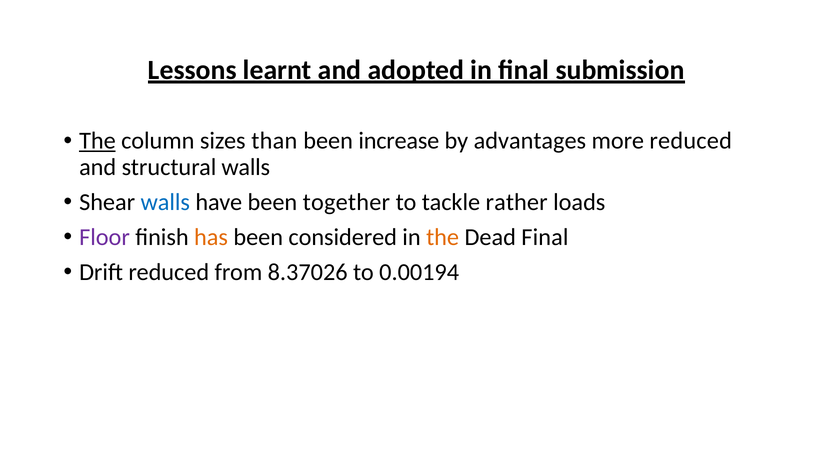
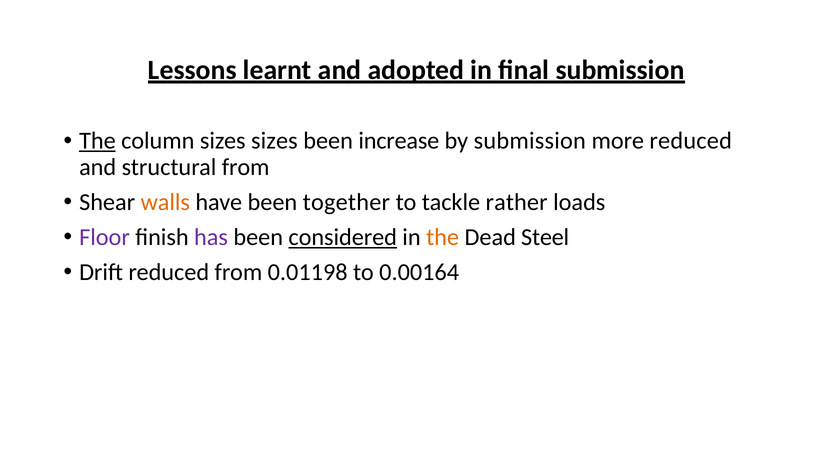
sizes than: than -> sizes (274, 141)
by advantages: advantages -> submission (530, 141)
structural walls: walls -> from (246, 167)
walls colour: blue -> orange (165, 202)
has colour: orange -> purple (211, 237)
considered underline: none -> present (343, 237)
Dead Final: Final -> Steel (545, 237)
8.37026: 8.37026 -> 0.01198 (308, 272)
0.00194: 0.00194 -> 0.00164 (419, 272)
